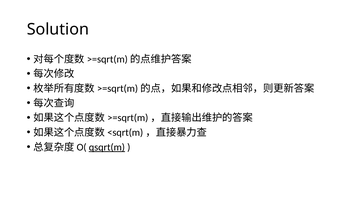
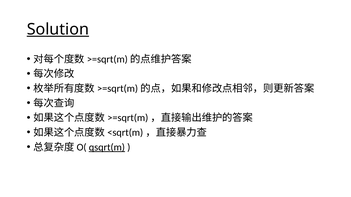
Solution underline: none -> present (58, 29)
